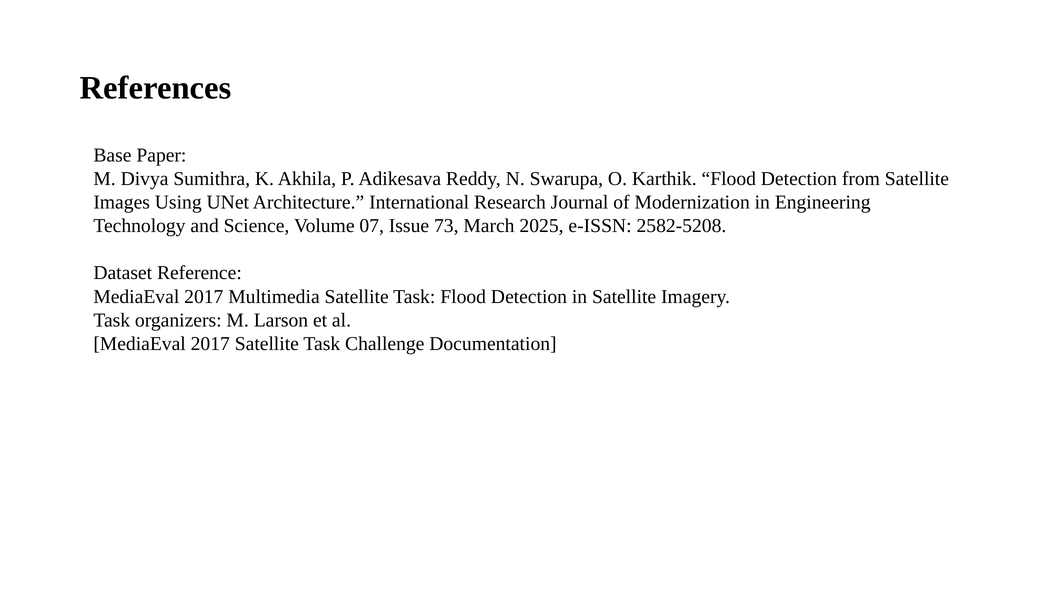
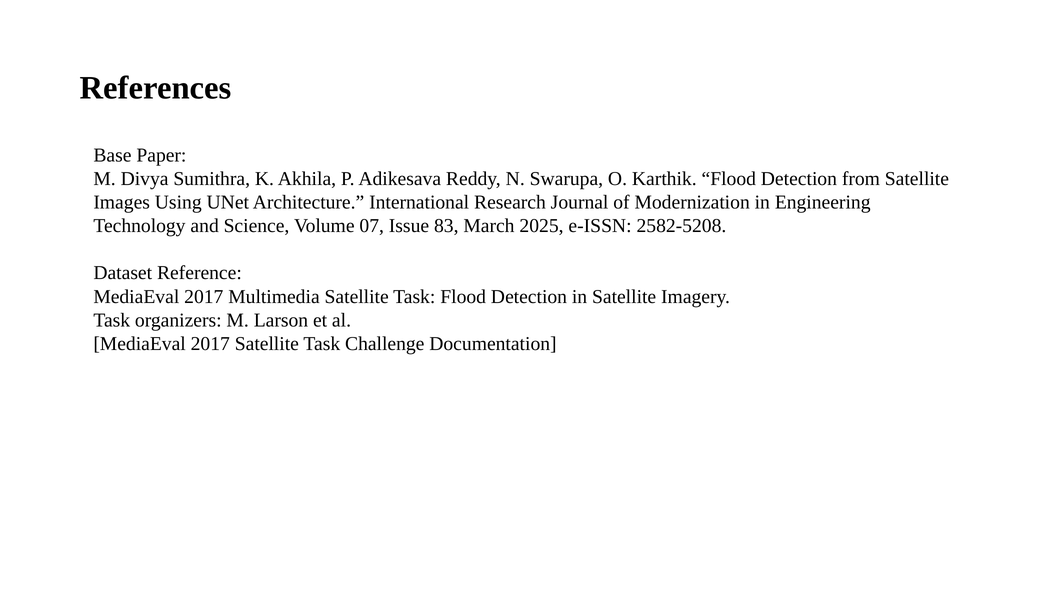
73: 73 -> 83 (446, 226)
